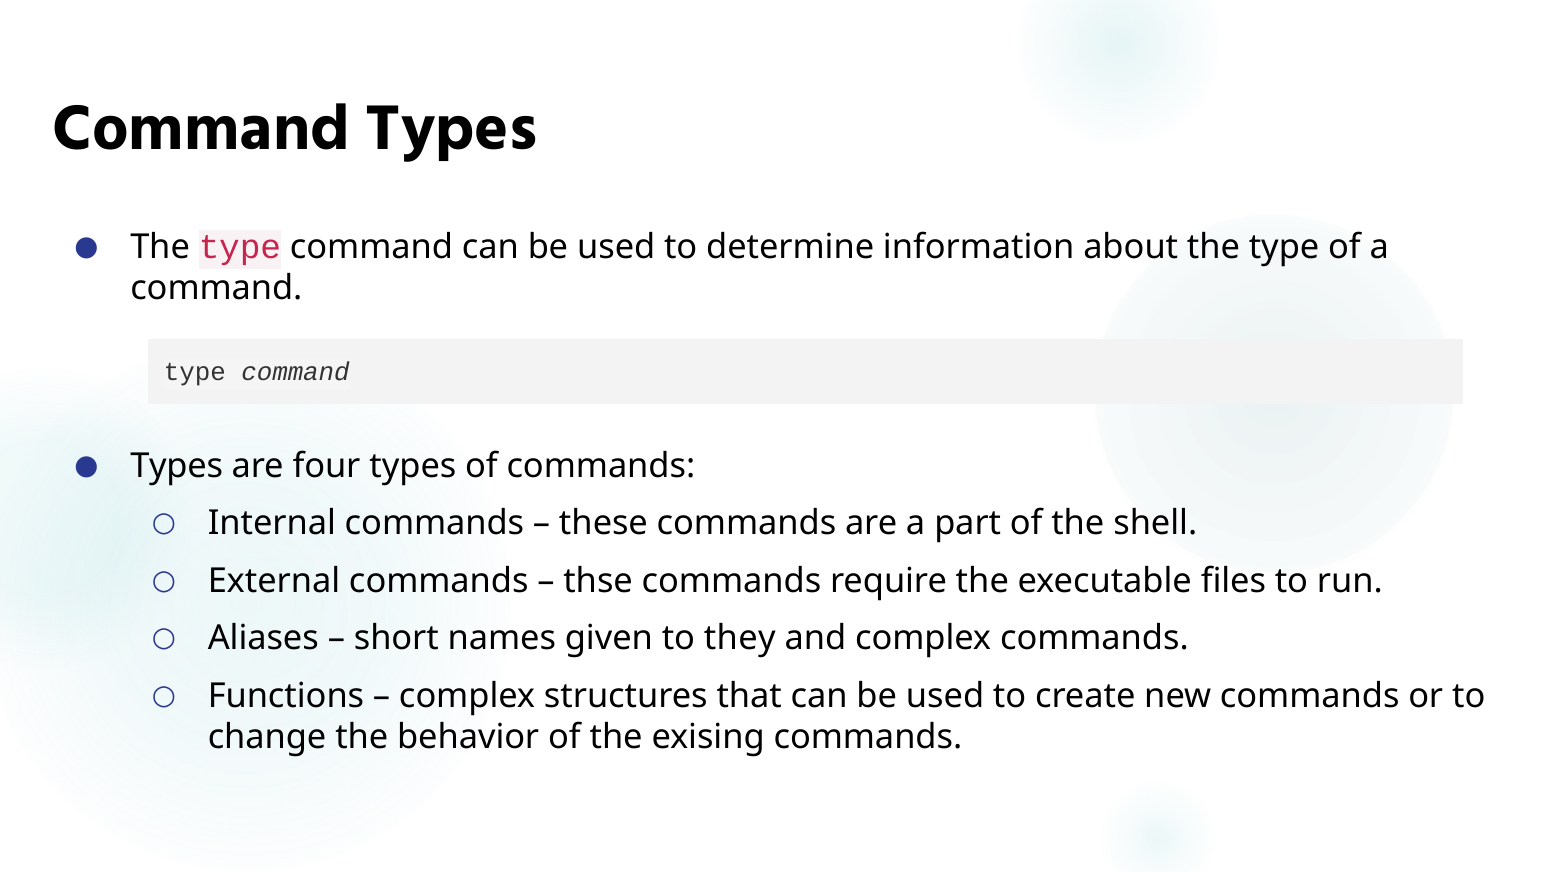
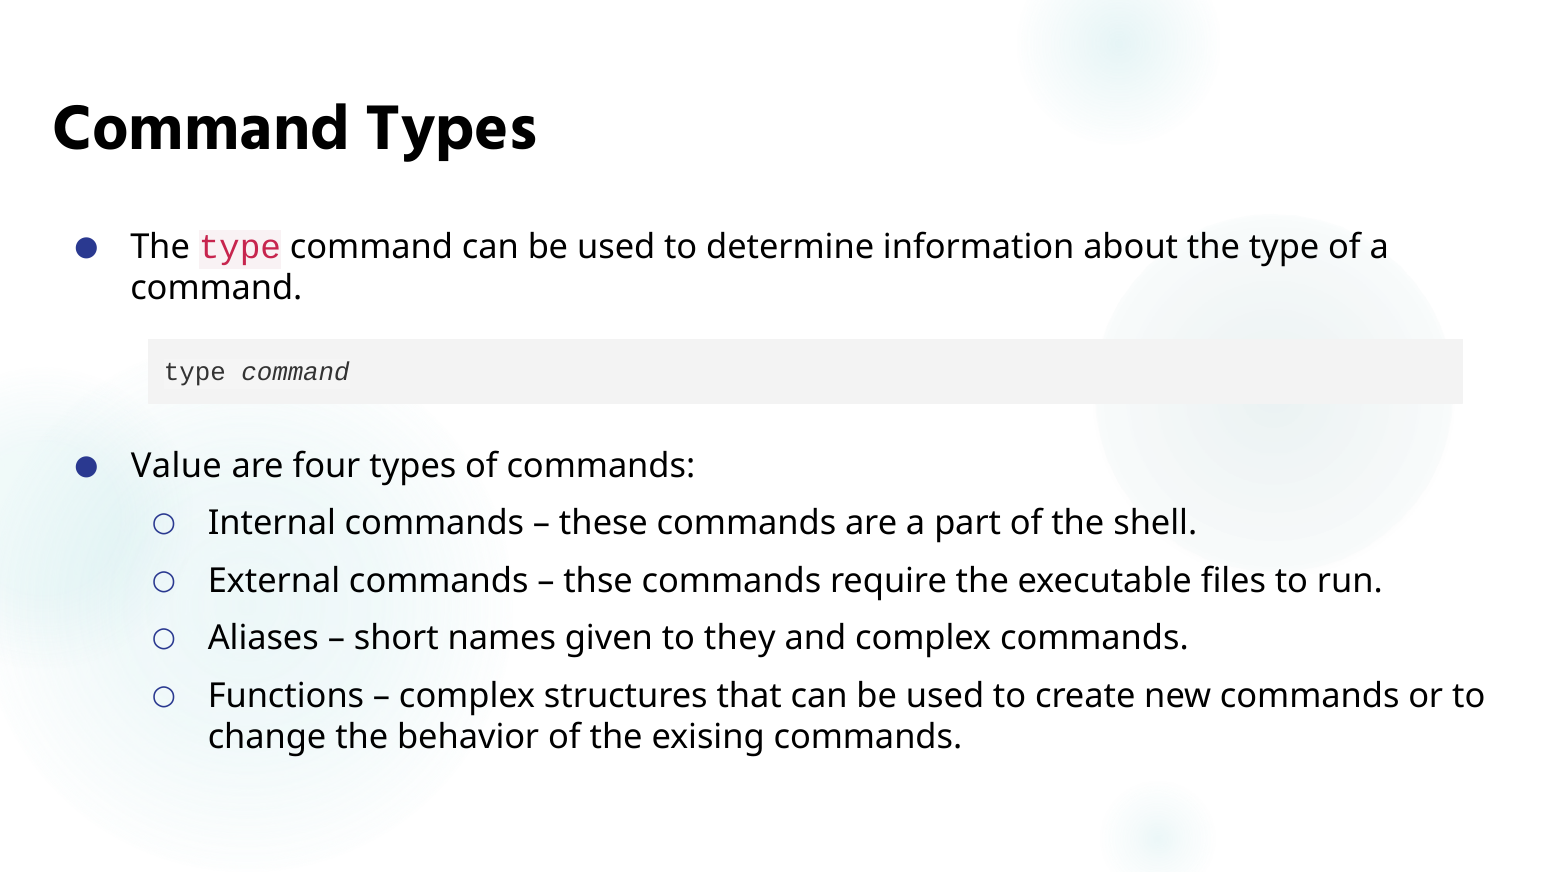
Types: Types -> Value (176, 466)
